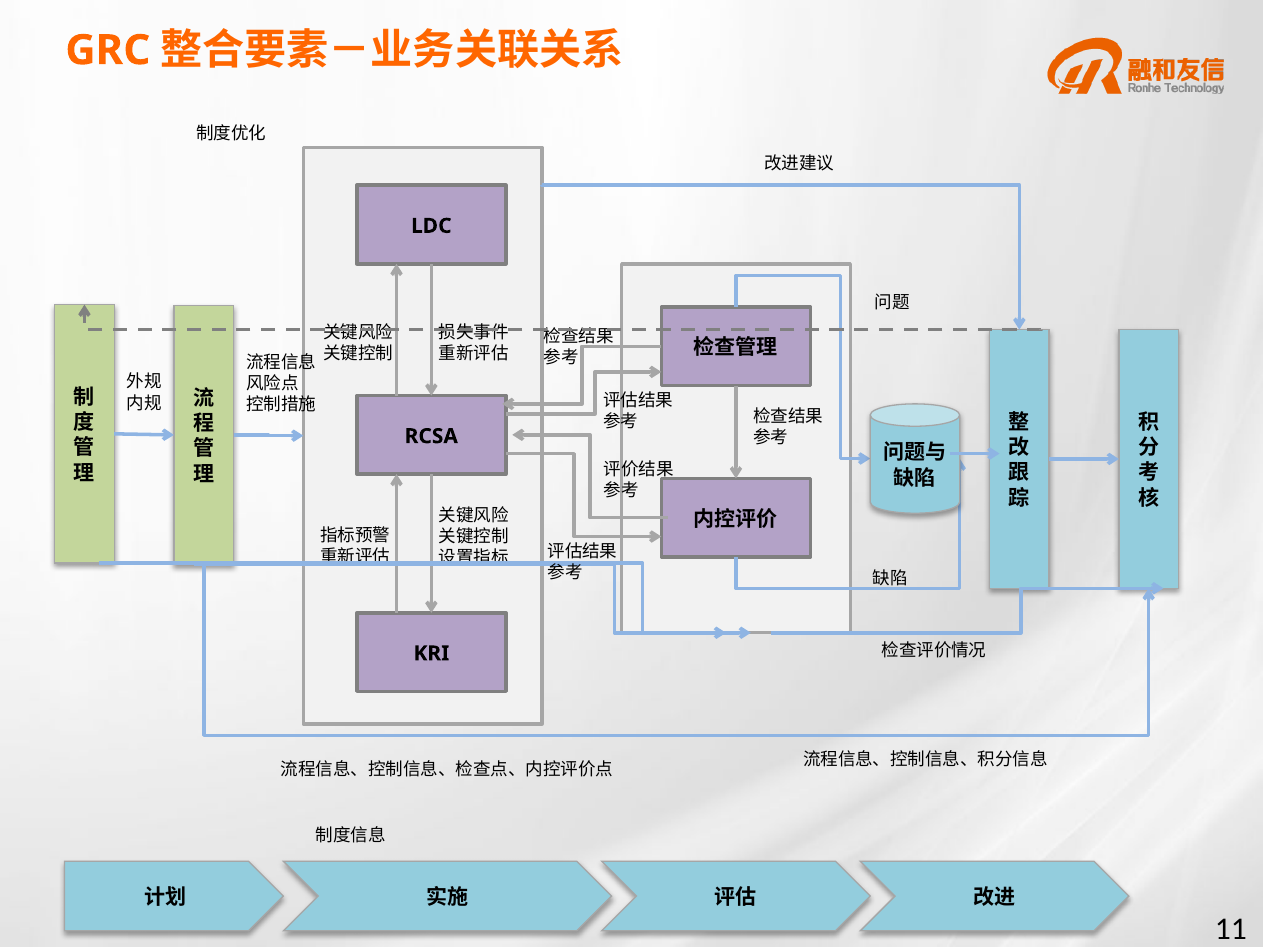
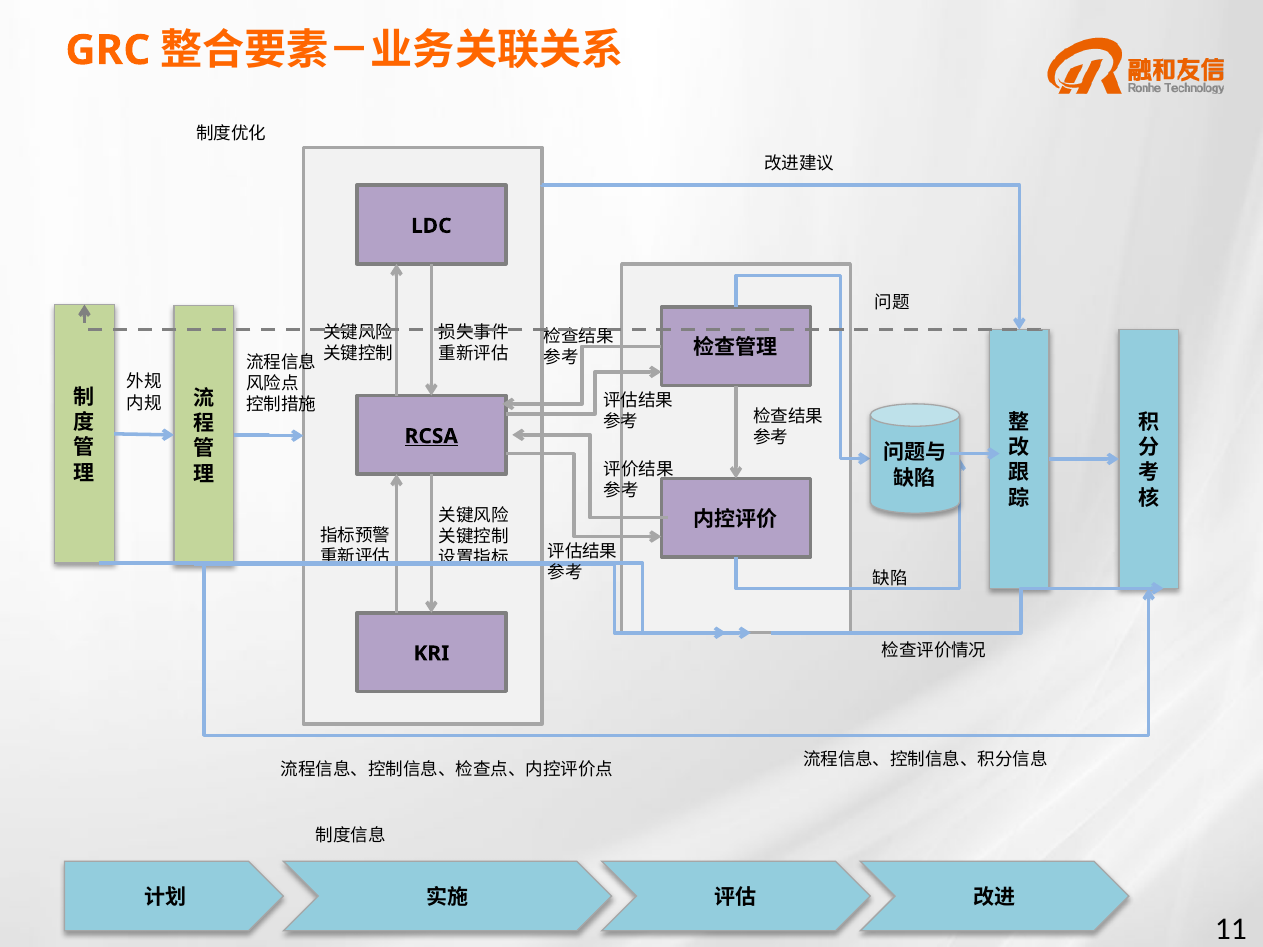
RCSA underline: none -> present (431, 436)
